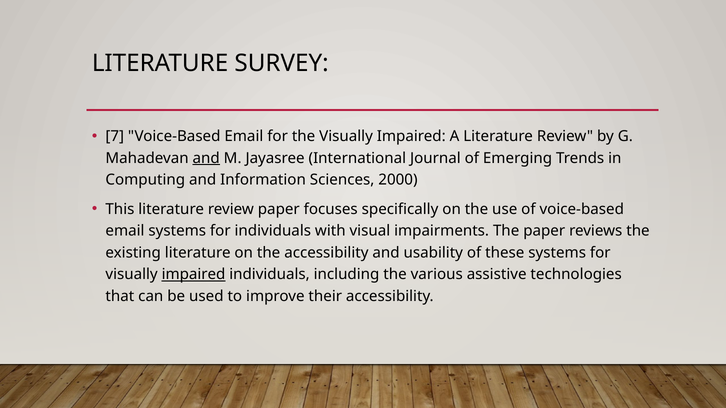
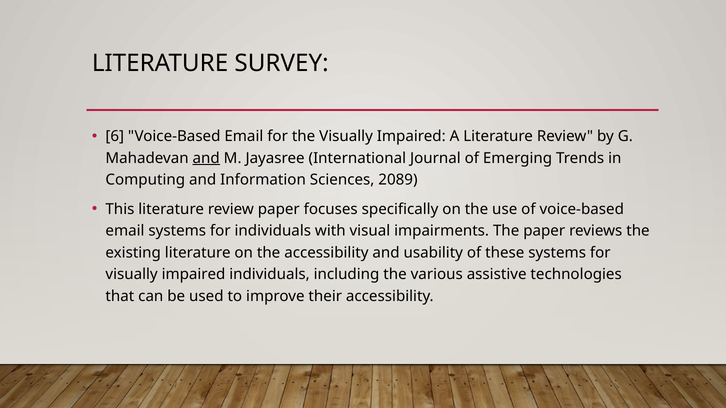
7: 7 -> 6 (115, 137)
2000: 2000 -> 2089 (398, 180)
impaired underline: present -> none (194, 275)
